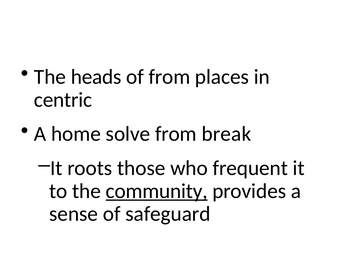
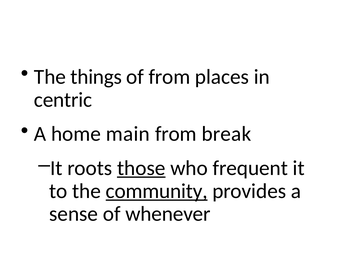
heads: heads -> things (96, 77)
solve: solve -> main (128, 134)
those underline: none -> present (141, 168)
safeguard: safeguard -> whenever (168, 214)
